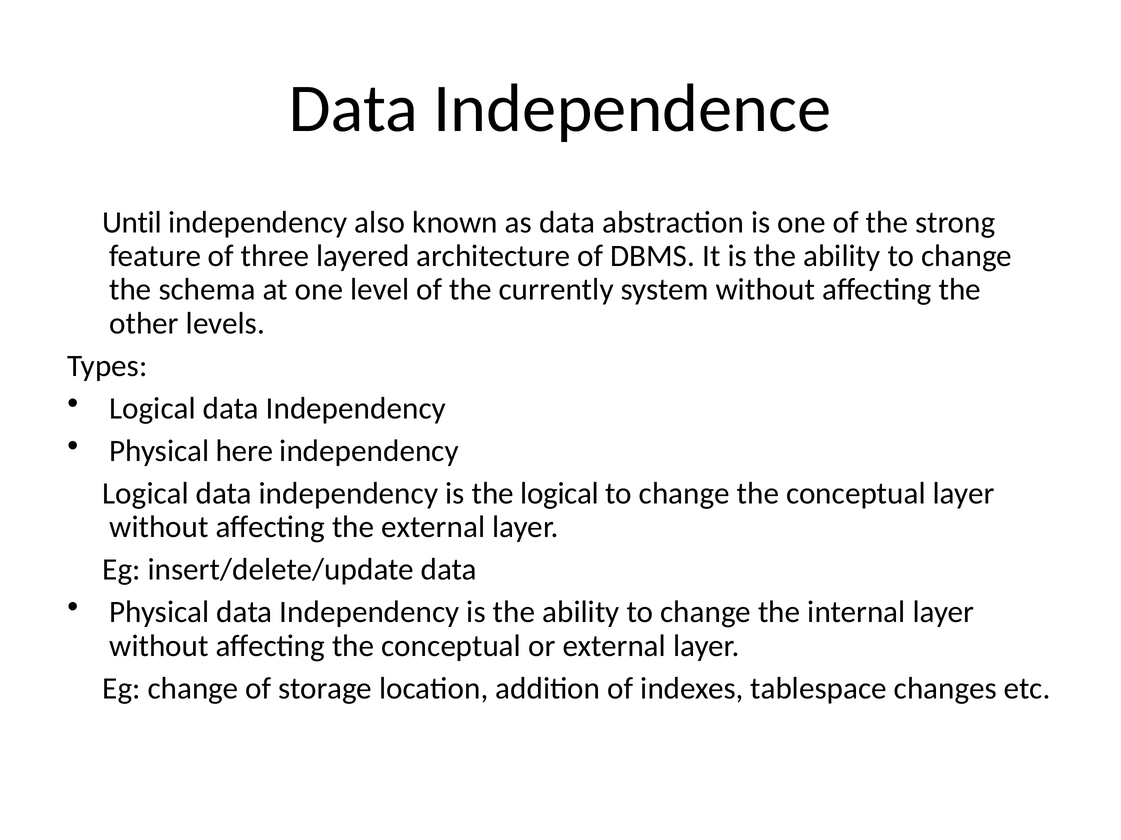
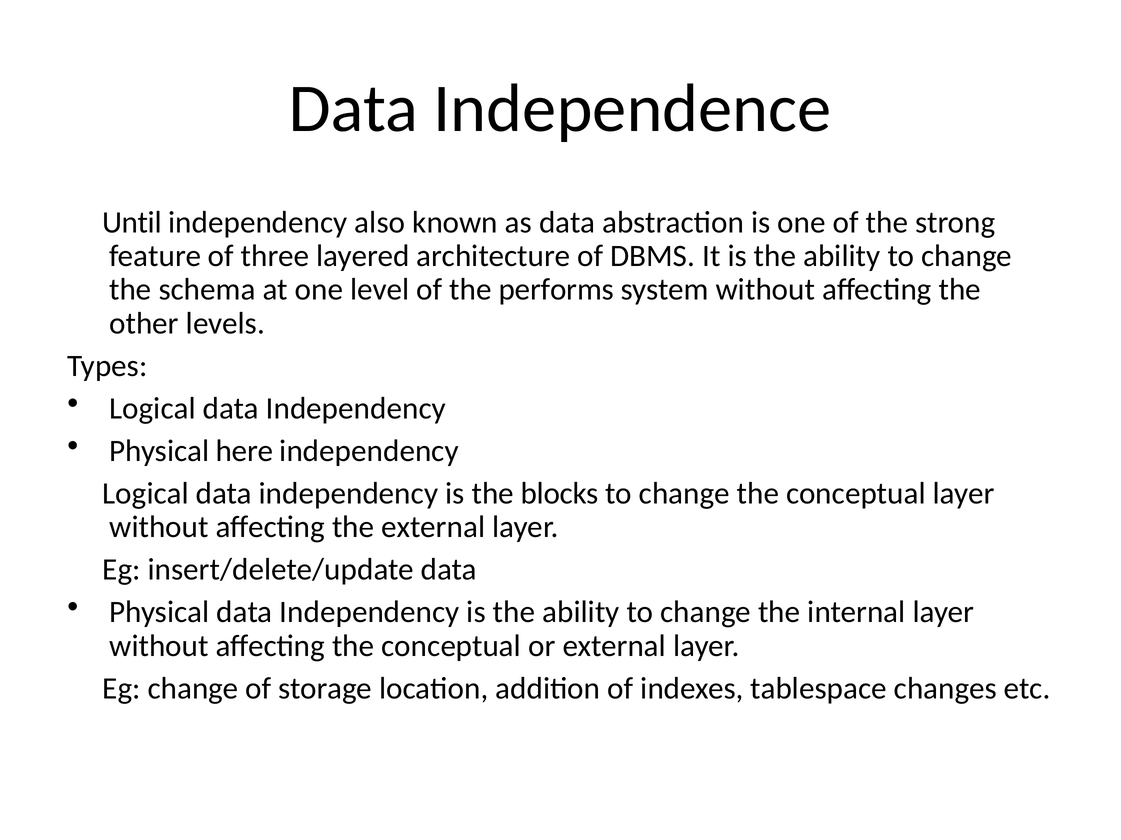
currently: currently -> performs (556, 290)
the logical: logical -> blocks (560, 494)
